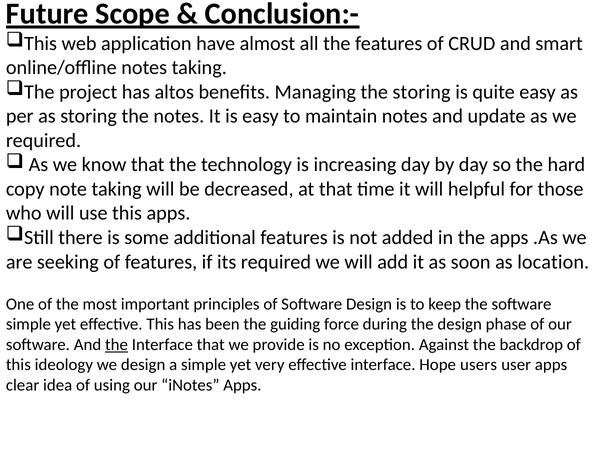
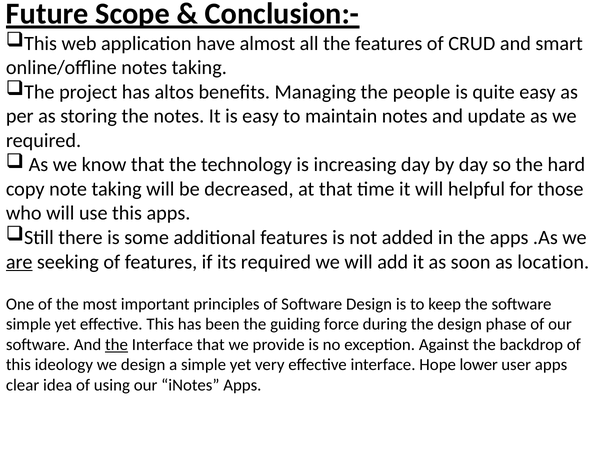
the storing: storing -> people (422, 92)
are underline: none -> present (19, 262)
users: users -> lower (479, 364)
